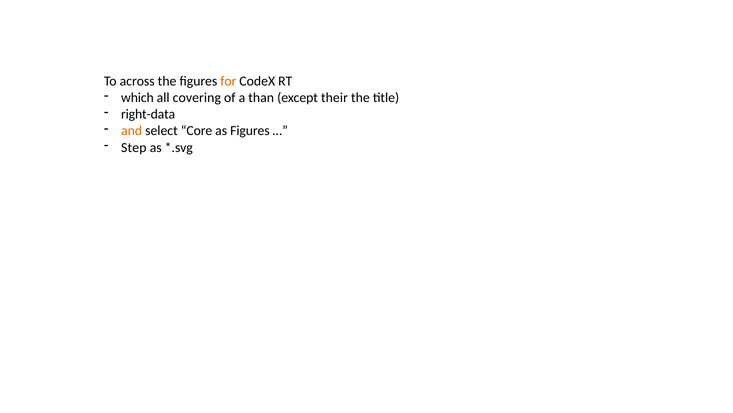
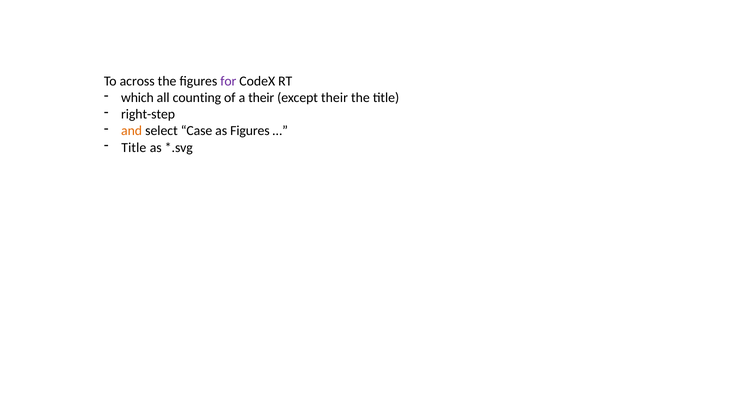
for colour: orange -> purple (228, 81)
covering: covering -> counting (197, 98)
a than: than -> their (261, 98)
right-data: right-data -> right-step (148, 114)
Core: Core -> Case (197, 131)
Step: Step -> Title (134, 147)
